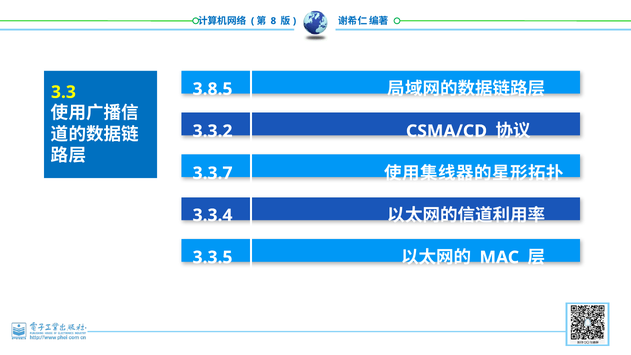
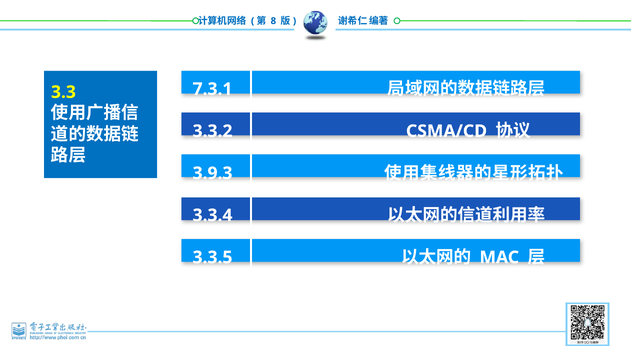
3.8.5: 3.8.5 -> 7.3.1 (213, 89)
3.3.7: 3.3.7 -> 3.9.3 (213, 173)
